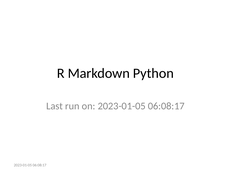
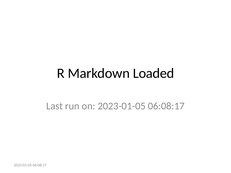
Python: Python -> Loaded (154, 73)
